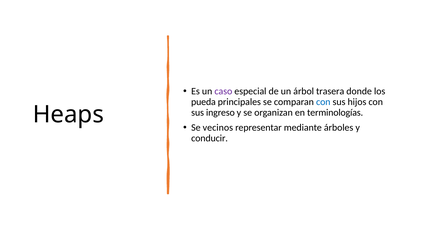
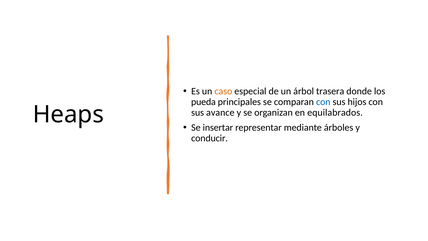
caso colour: purple -> orange (223, 91)
ingreso: ingreso -> avance (220, 112)
terminologías: terminologías -> equilabrados (335, 112)
vecinos: vecinos -> insertar (218, 127)
